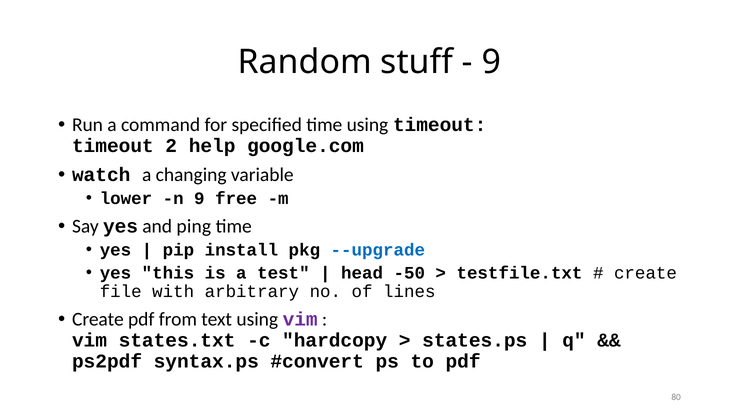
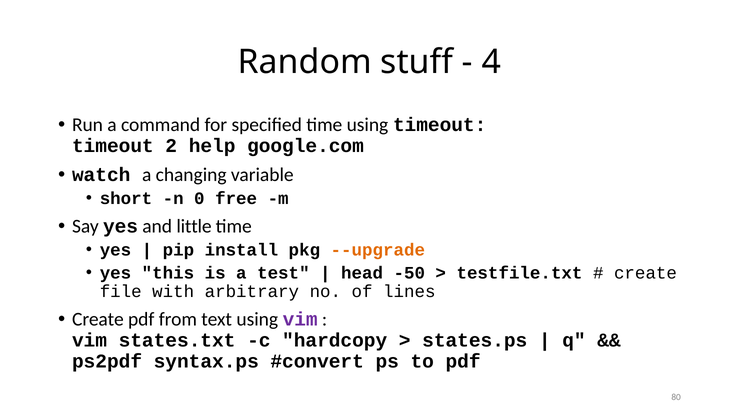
9: 9 -> 4 (491, 62)
lower: lower -> short (126, 198)
n 9: 9 -> 0 (199, 198)
ping: ping -> little (194, 226)
--upgrade colour: blue -> orange (378, 250)
